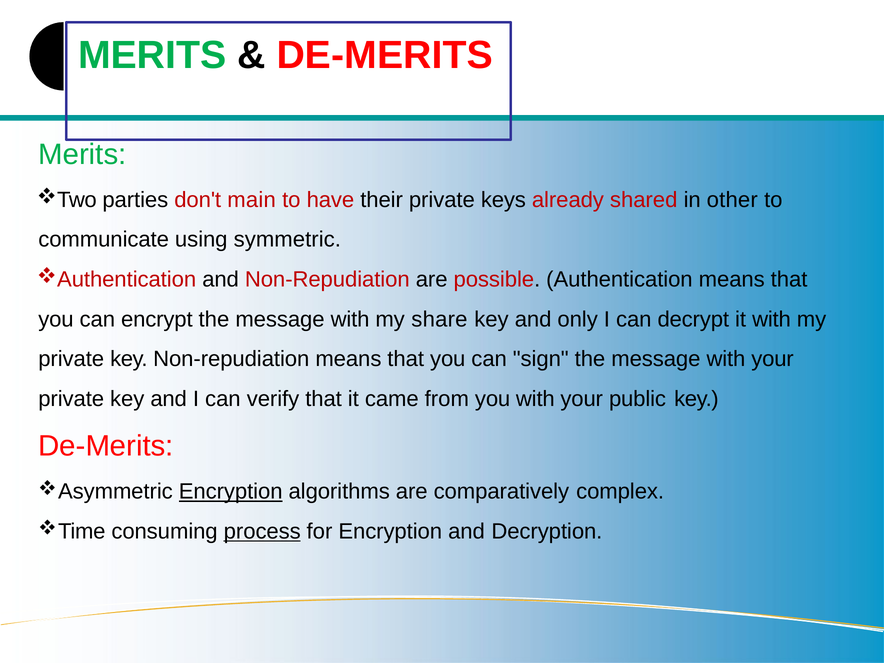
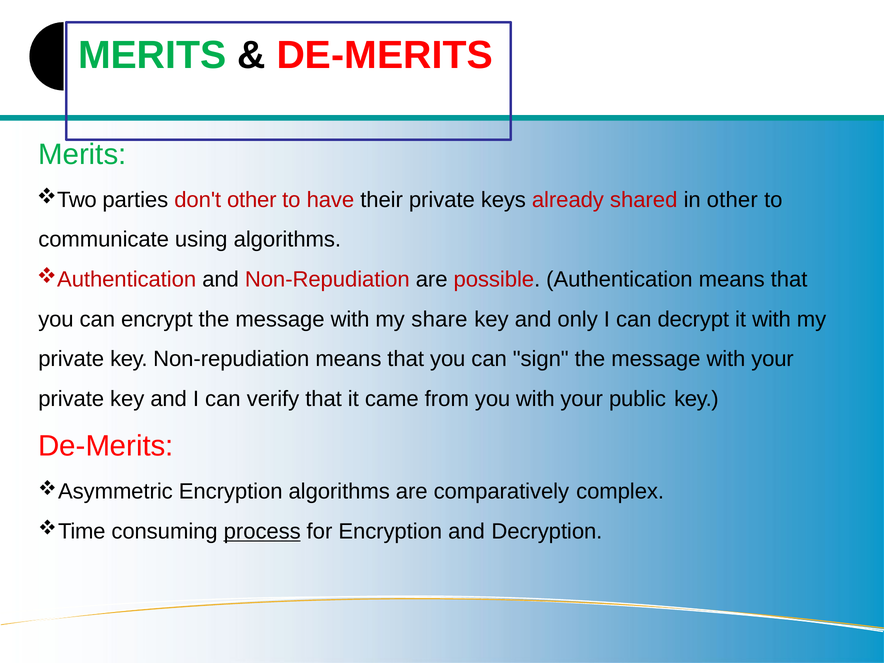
don't main: main -> other (252, 200)
using symmetric: symmetric -> algorithms (287, 240)
Encryption underline: present -> none (231, 492)
